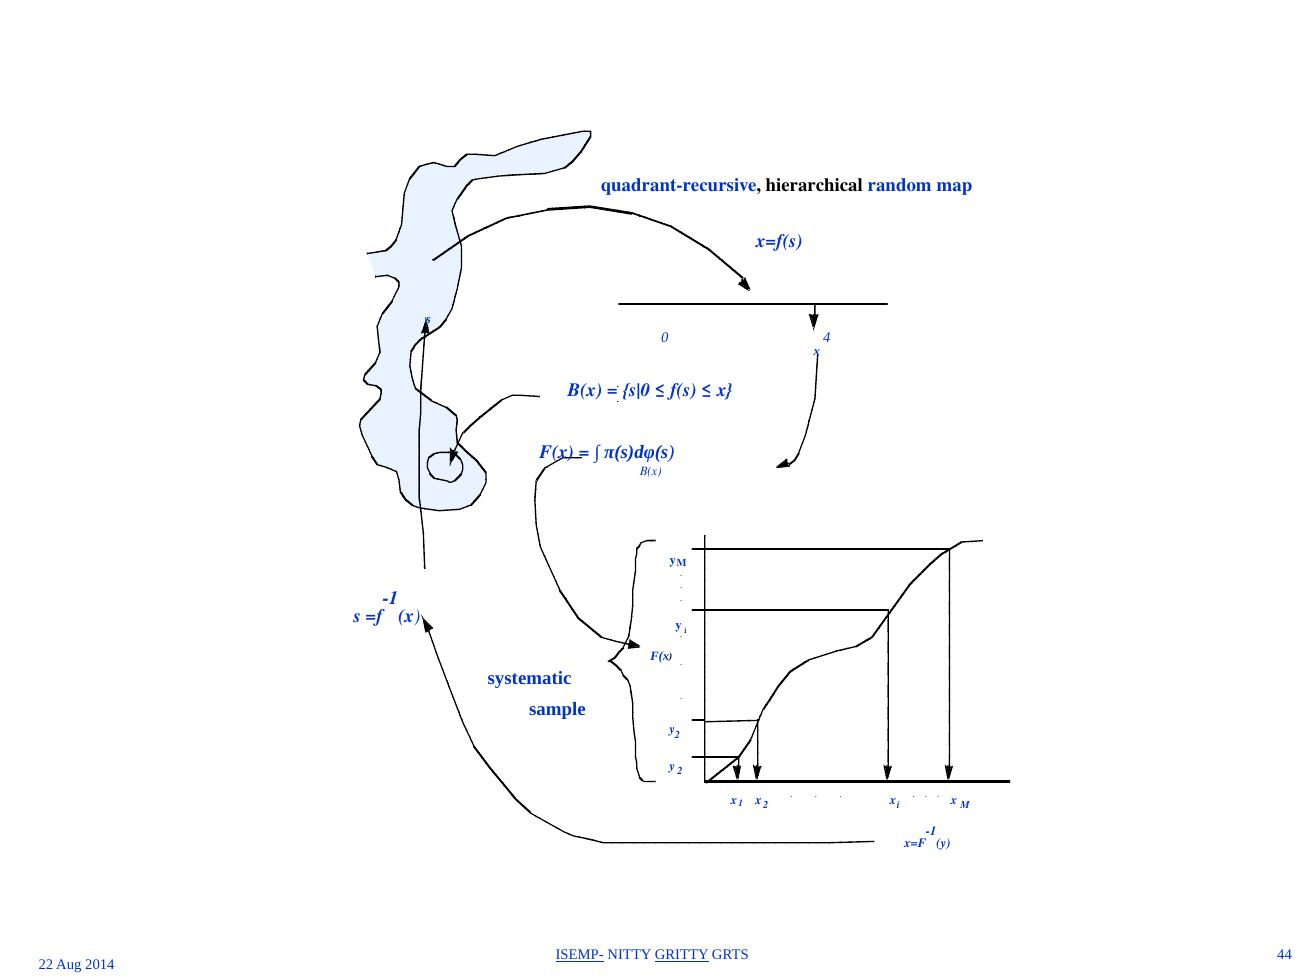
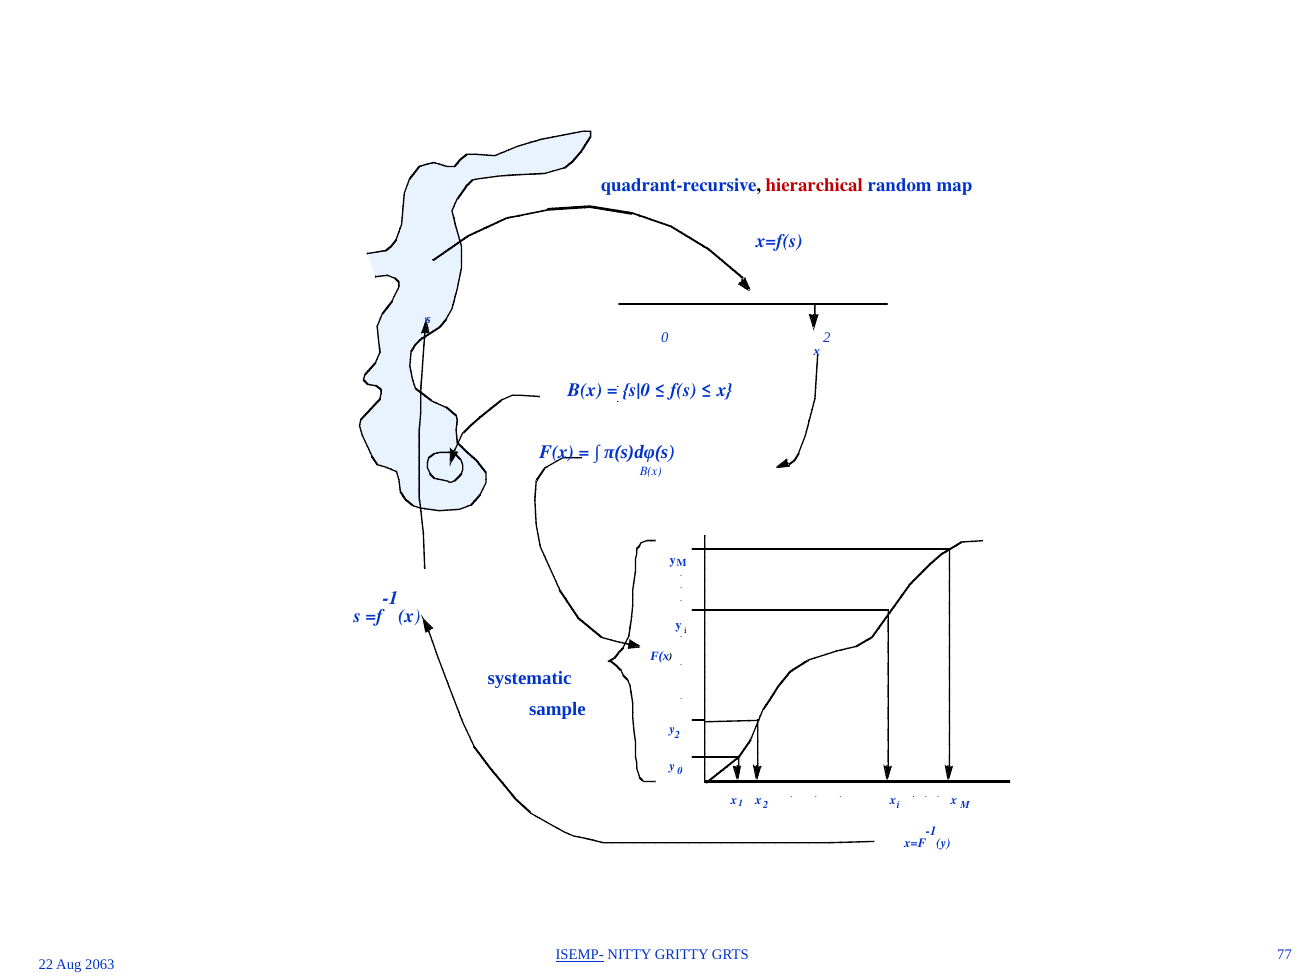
hierarchical colour: black -> red (814, 185)
0 4: 4 -> 2 (827, 338)
2: 2 -> 0 (680, 771)
GRITTY underline: present -> none (682, 954)
44: 44 -> 77 (1285, 954)
2014: 2014 -> 2063 (100, 965)
